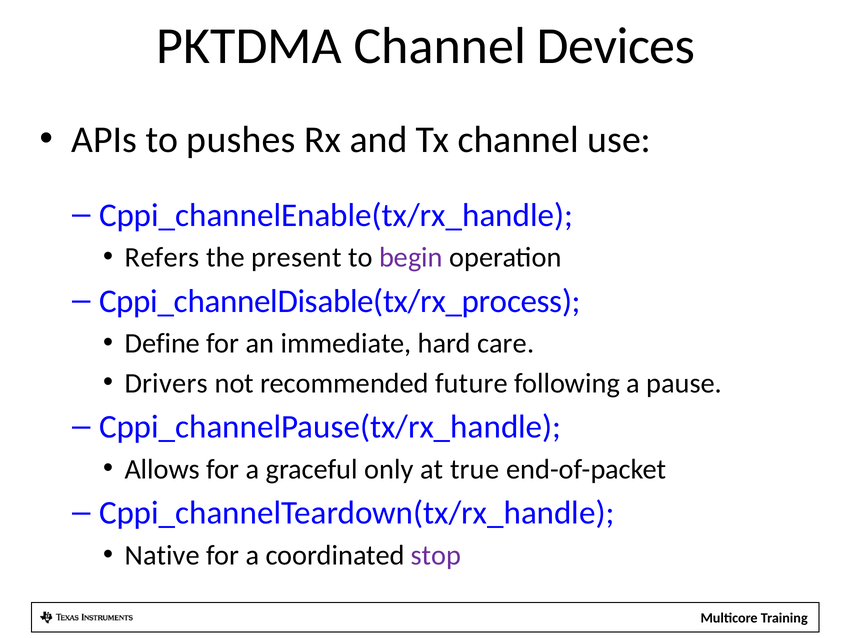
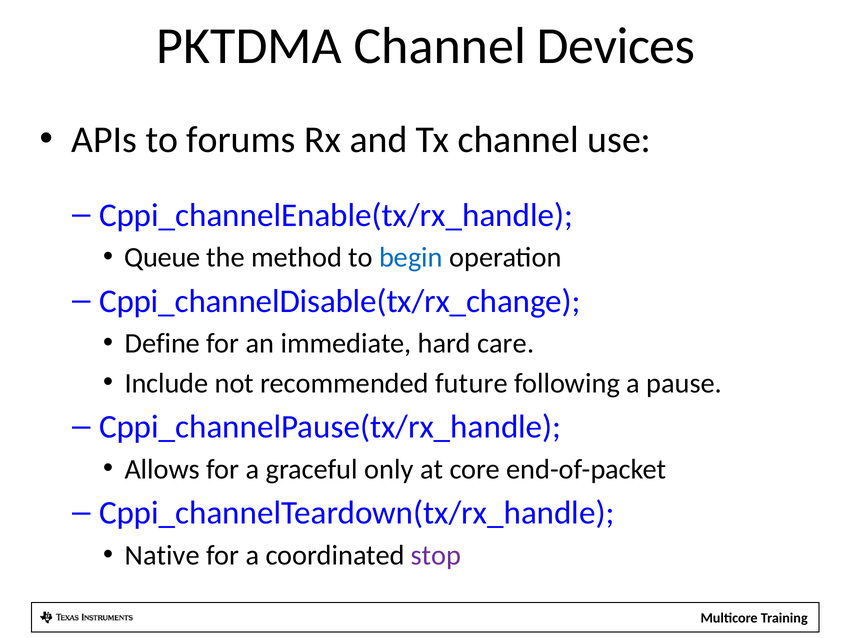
pushes: pushes -> forums (241, 140)
Refers: Refers -> Queue (162, 258)
present: present -> method (297, 258)
begin colour: purple -> blue (411, 258)
Cppi_channelDisable(tx/rx_process: Cppi_channelDisable(tx/rx_process -> Cppi_channelDisable(tx/rx_change (340, 301)
Drivers: Drivers -> Include (166, 383)
true: true -> core (475, 469)
